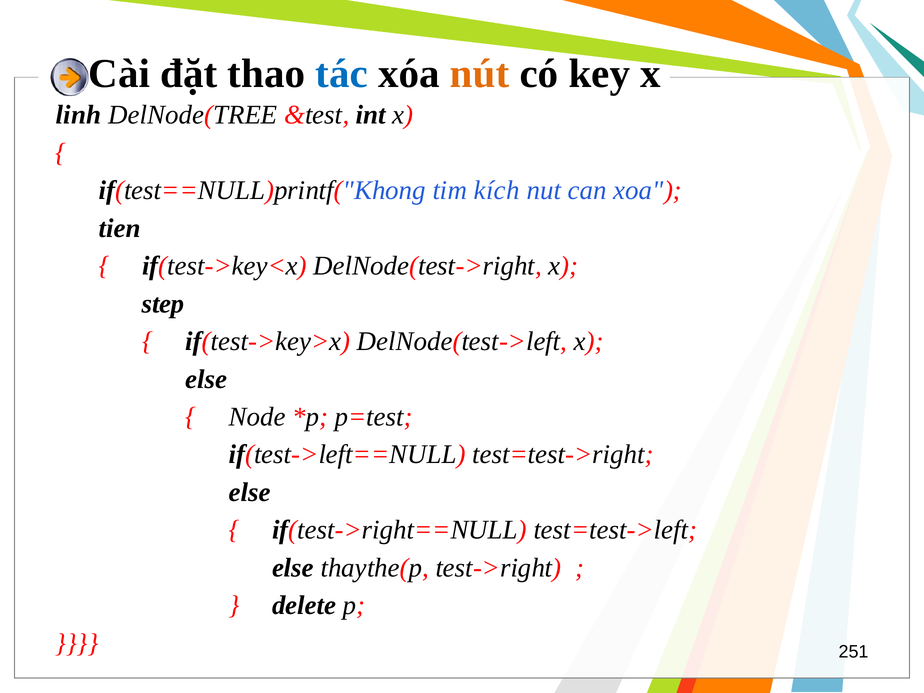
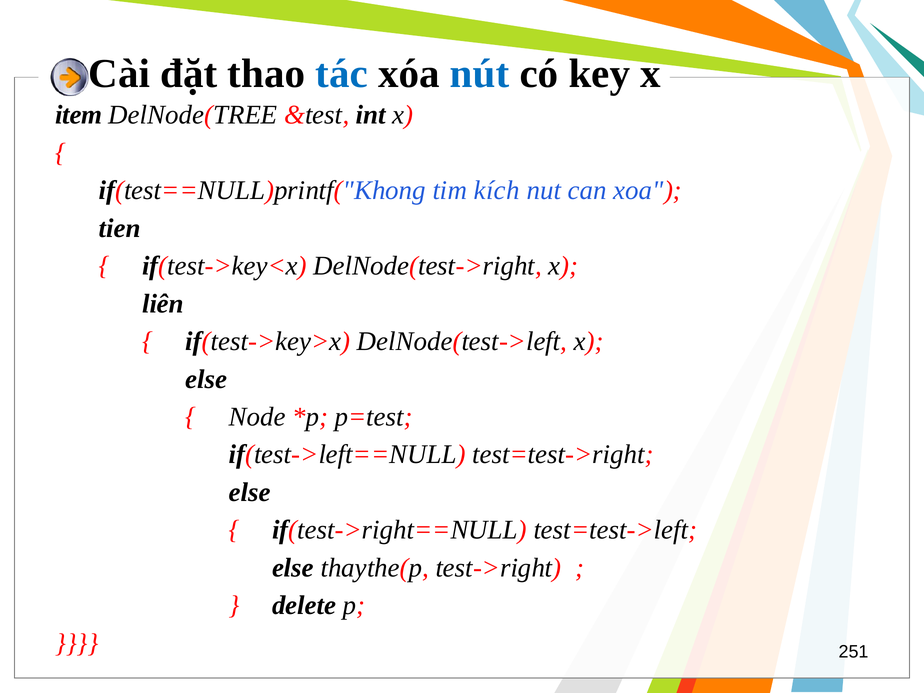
nút colour: orange -> blue (480, 74)
linh: linh -> item (79, 115)
step: step -> liên (163, 304)
